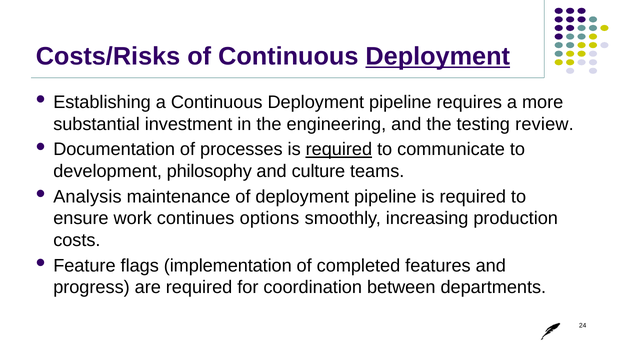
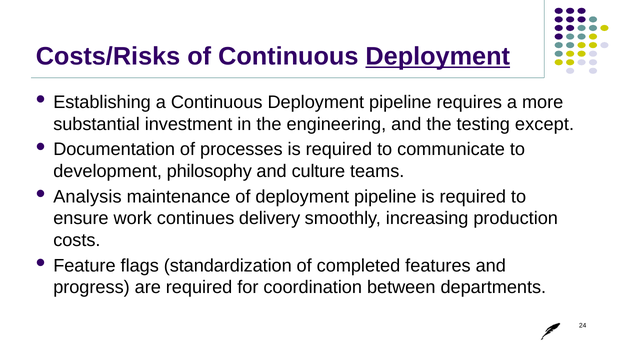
review: review -> except (545, 124)
required underline: present -> none (339, 149)
options: options -> delivery (270, 218)
implementation: implementation -> standardization (228, 266)
